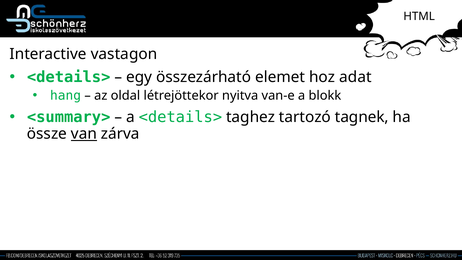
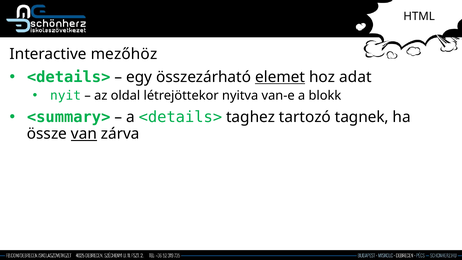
vastagon: vastagon -> mezőhöz (124, 54)
elemet underline: none -> present (280, 77)
hang: hang -> nyit (66, 95)
